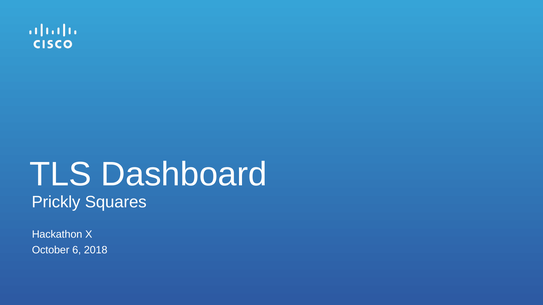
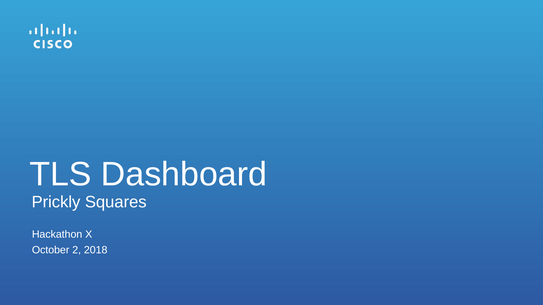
6: 6 -> 2 (77, 251)
